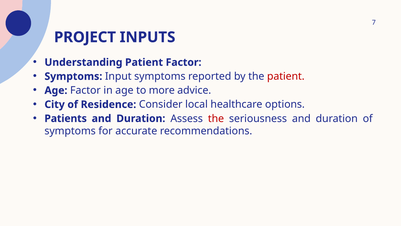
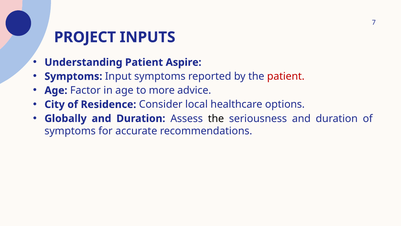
Patient Factor: Factor -> Aspire (184, 62)
Patients: Patients -> Globally (66, 118)
the colour: red -> black (216, 118)
